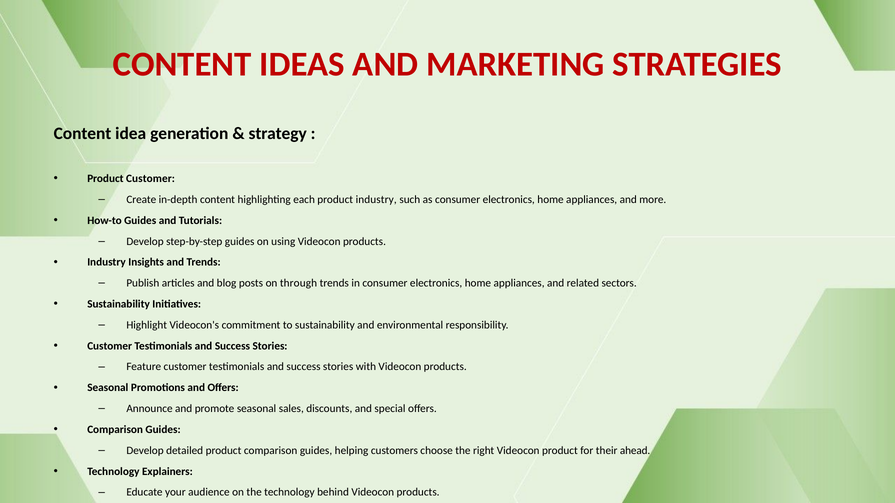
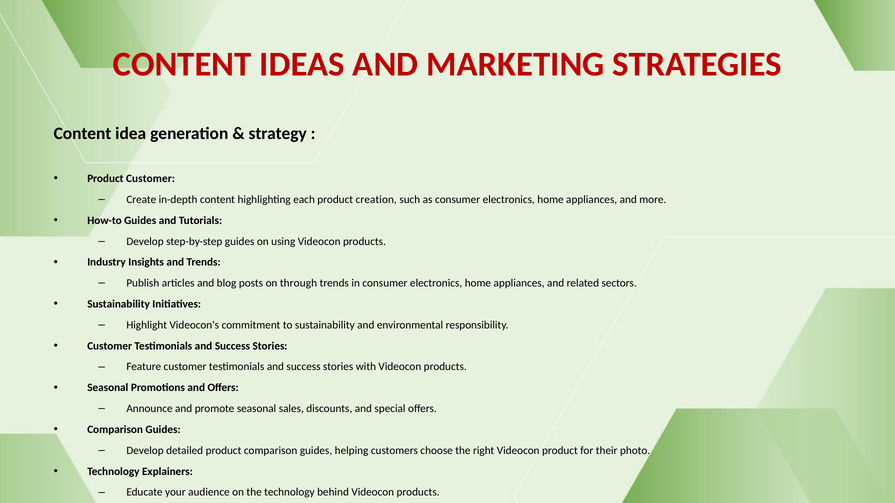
product industry: industry -> creation (376, 200)
ahead: ahead -> photo (635, 451)
